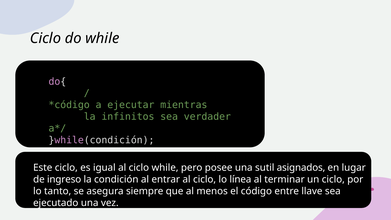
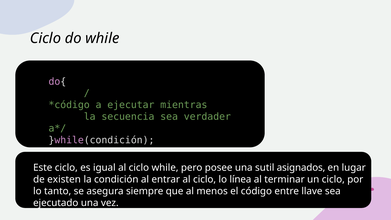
infinitos: infinitos -> secuencia (128, 117)
ingreso: ingreso -> existen (64, 179)
